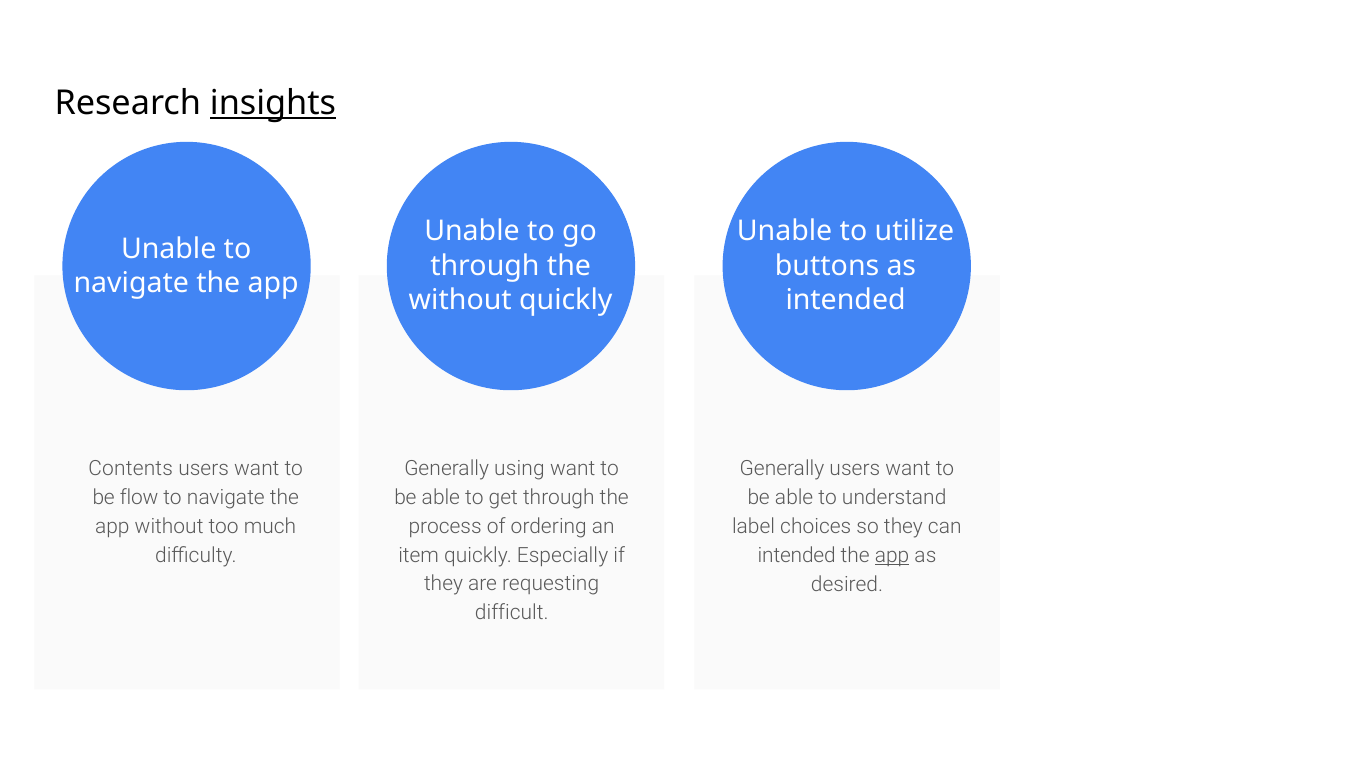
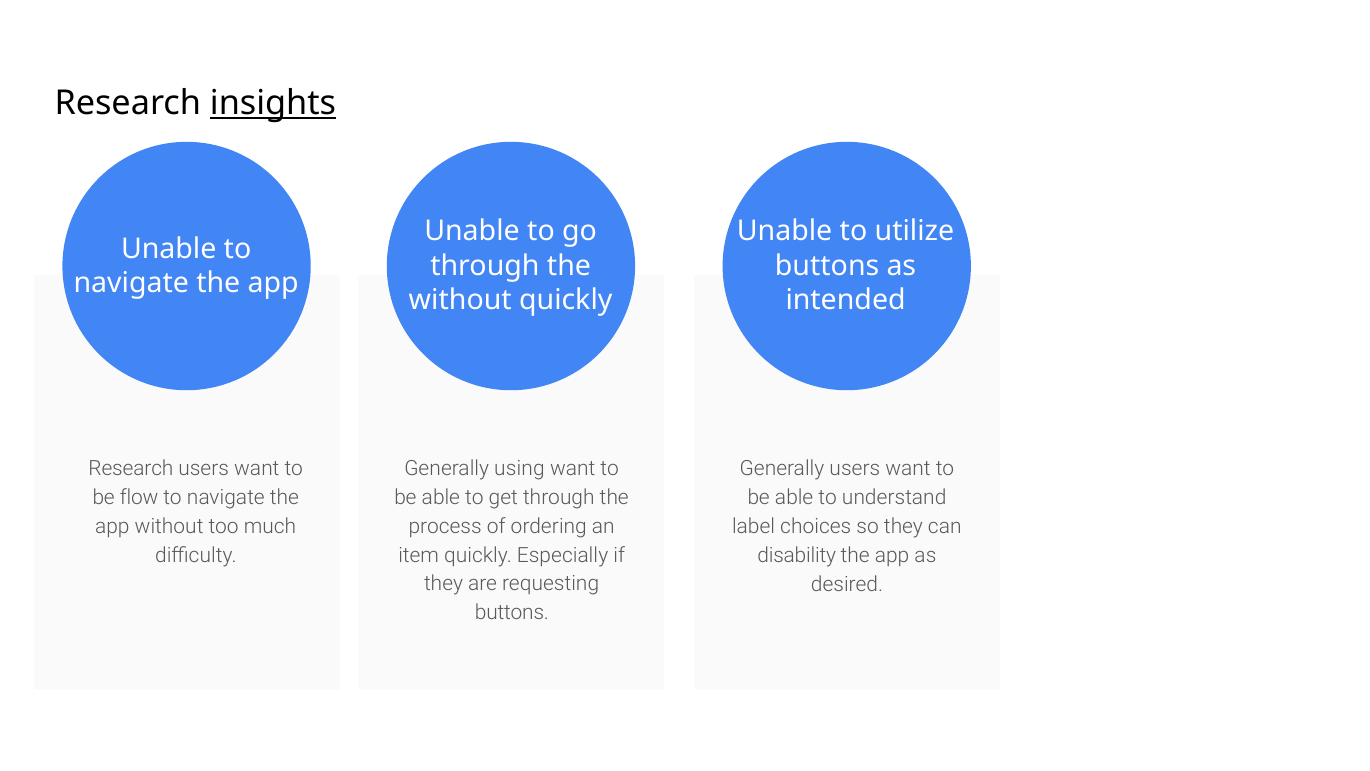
Contents: Contents -> Research (131, 468)
intended: intended -> disability (797, 555)
app underline: present -> none (892, 555)
difficult: difficult -> buttons (512, 613)
